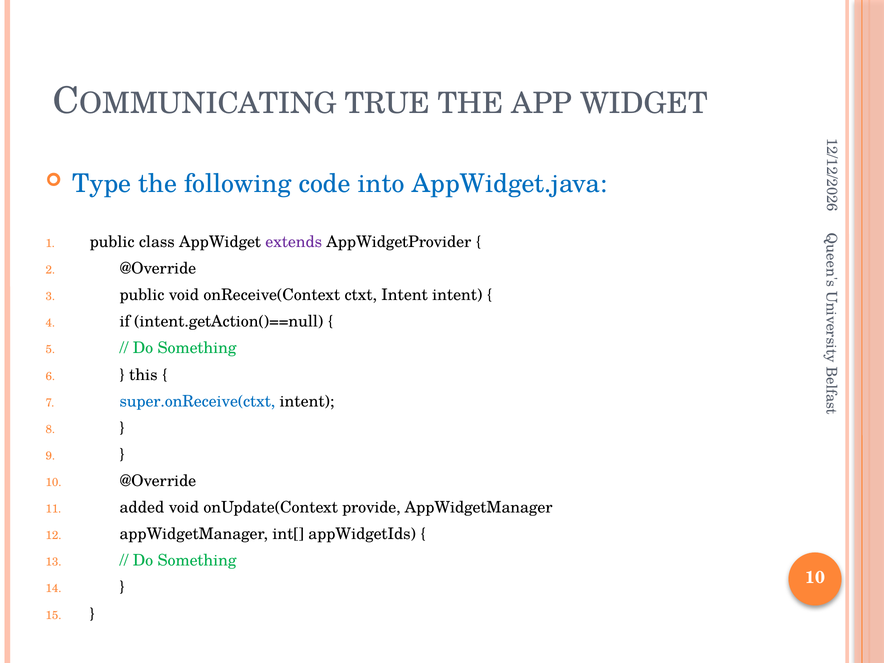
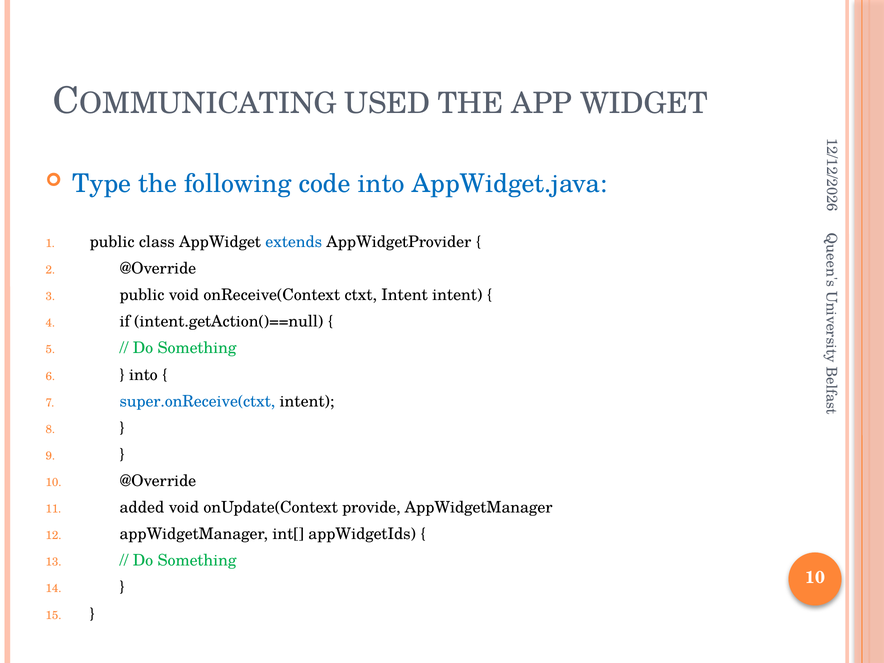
TRUE: TRUE -> USED (387, 104)
extends colour: purple -> blue (294, 242)
this: this -> into (143, 375)
